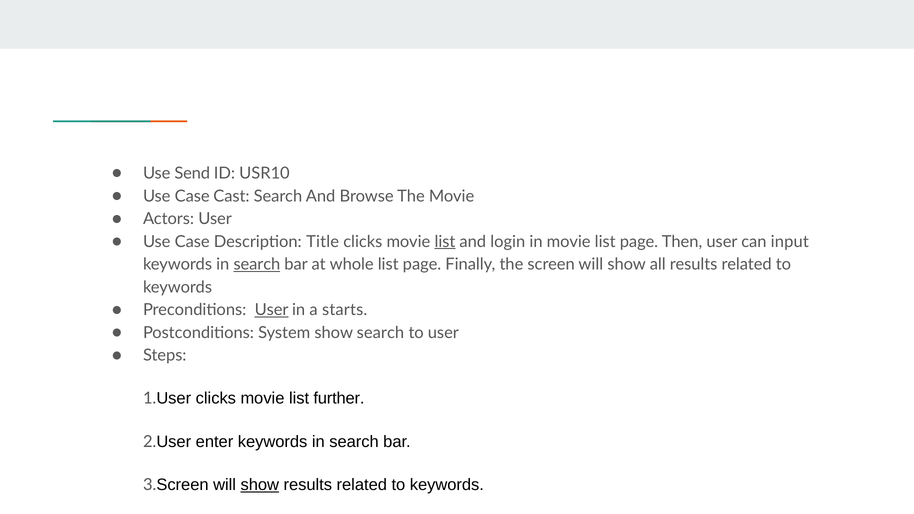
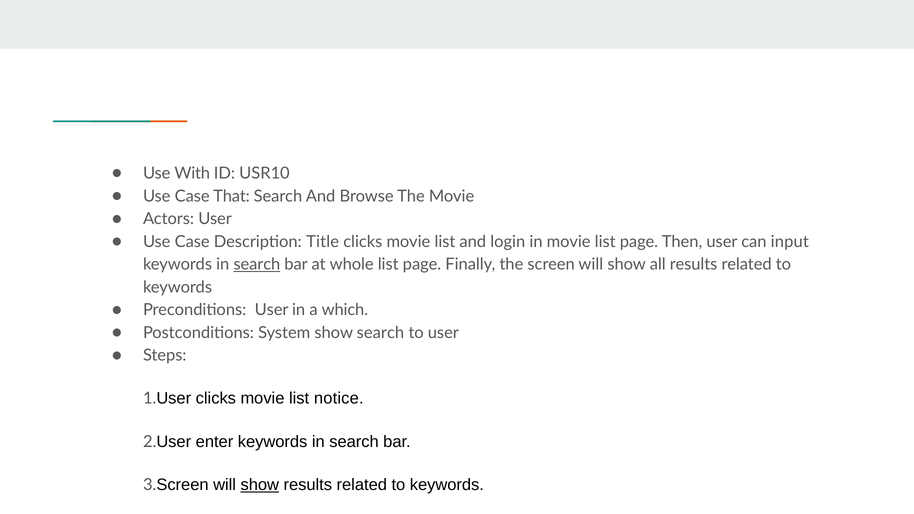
Send: Send -> With (192, 173)
Cast: Cast -> That (232, 196)
list underline: present -> none (445, 242)
User underline: present -> none (272, 310)
starts: starts -> which (345, 310)
further: further -> notice (339, 399)
